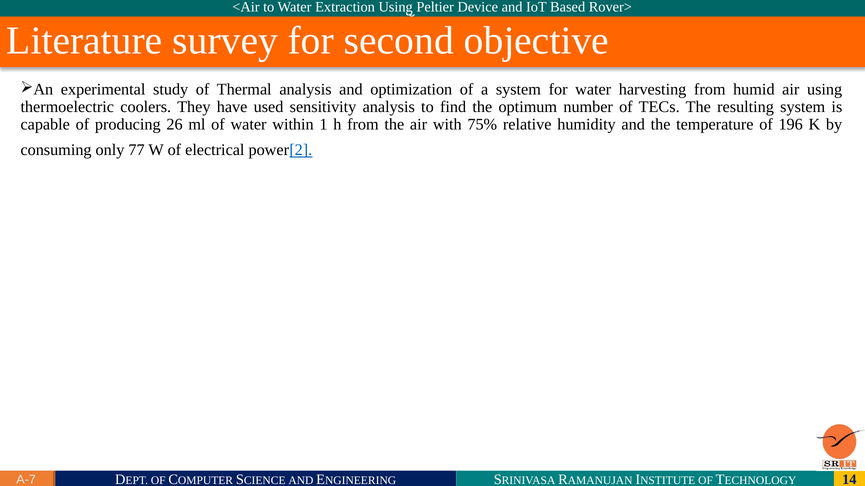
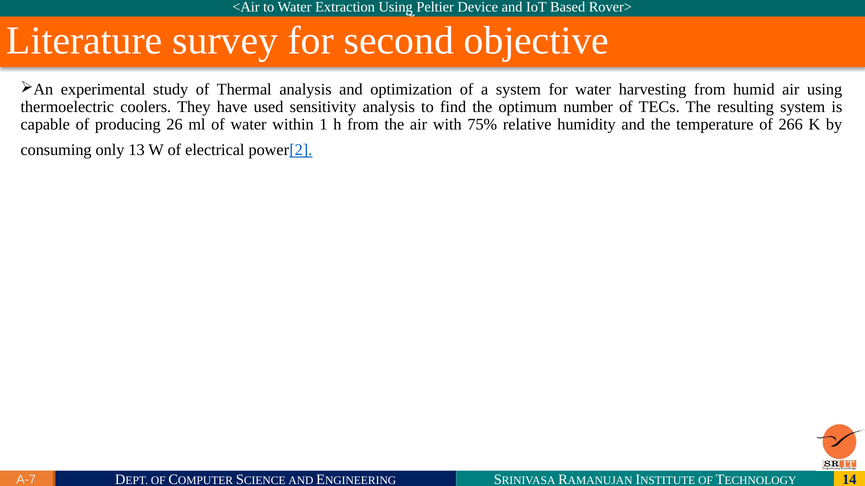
196: 196 -> 266 (791, 125)
77: 77 -> 13 (137, 150)
